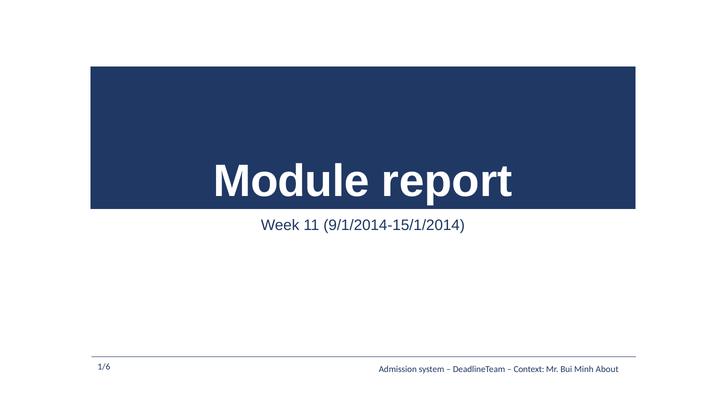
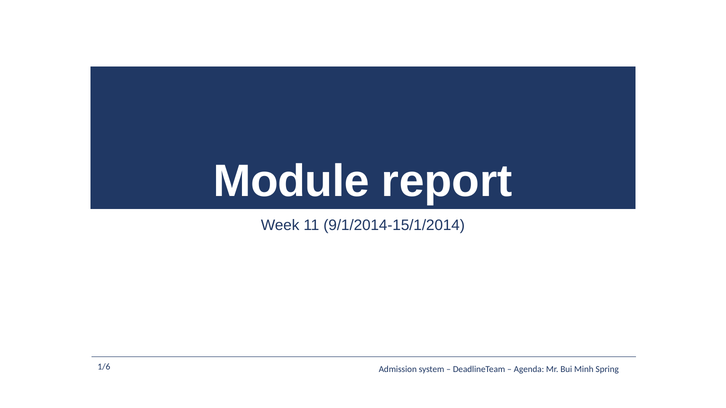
Context: Context -> Agenda (529, 370)
About: About -> Spring (607, 370)
